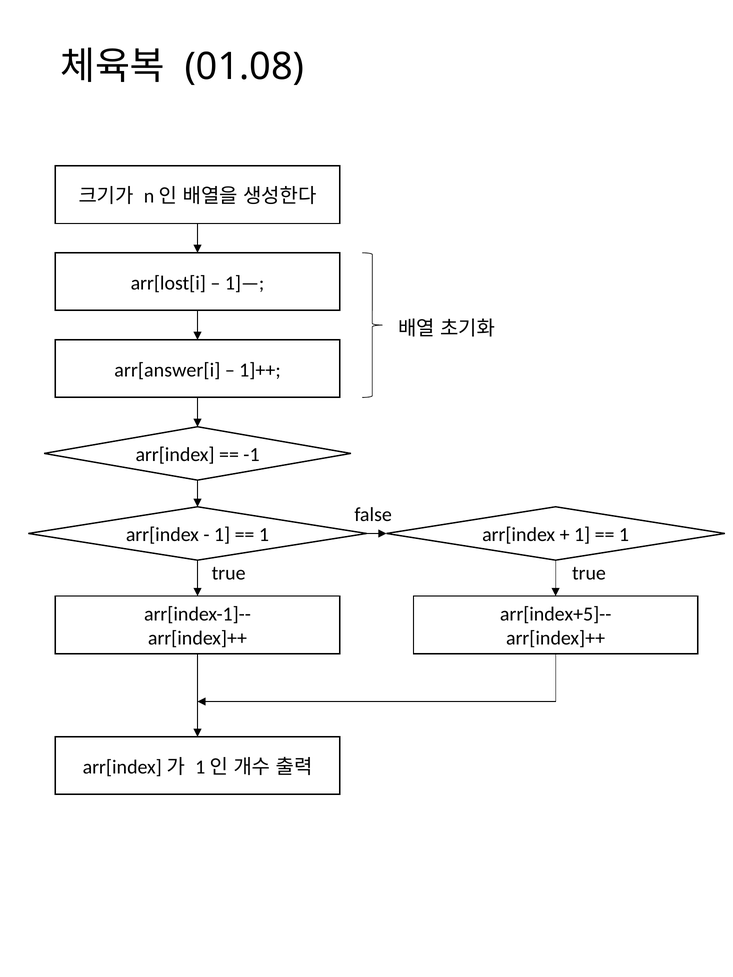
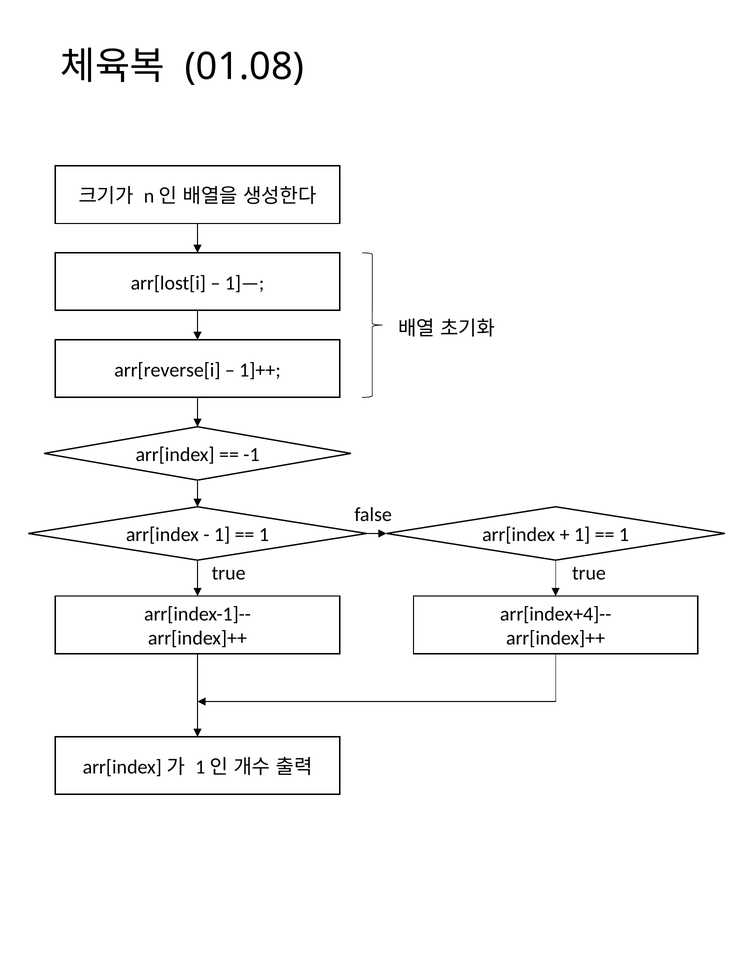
arr[answer[i: arr[answer[i -> arr[reverse[i (167, 370)
arr[index+5]--: arr[index+5]-- -> arr[index+4]-- (556, 614)
